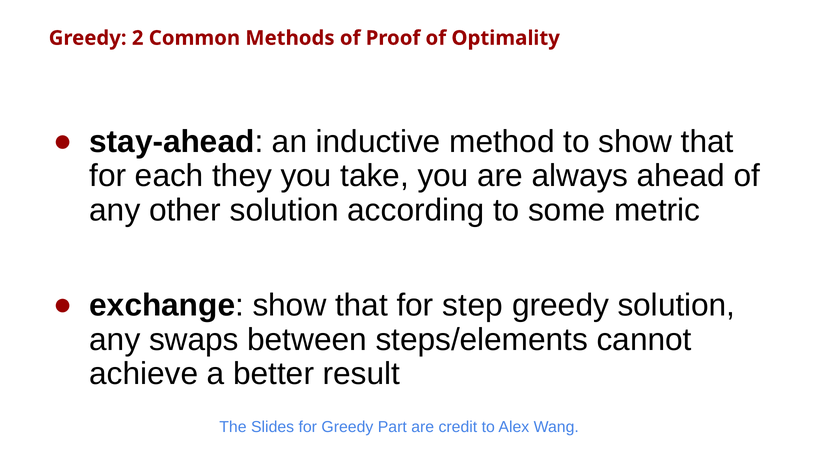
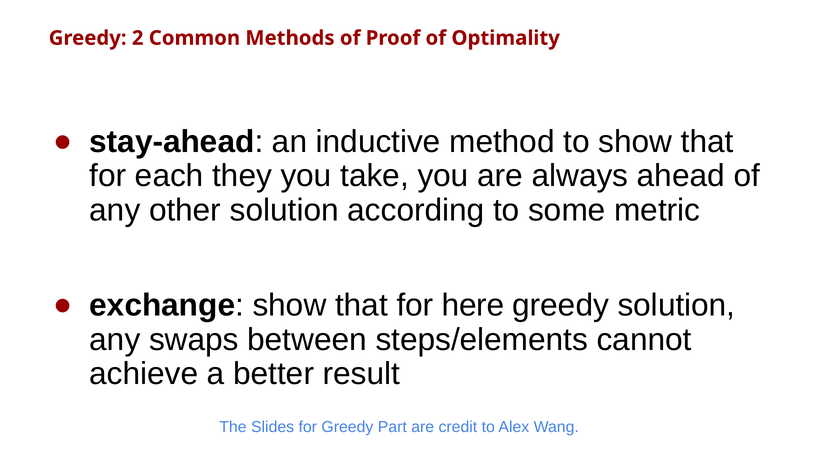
step: step -> here (473, 305)
